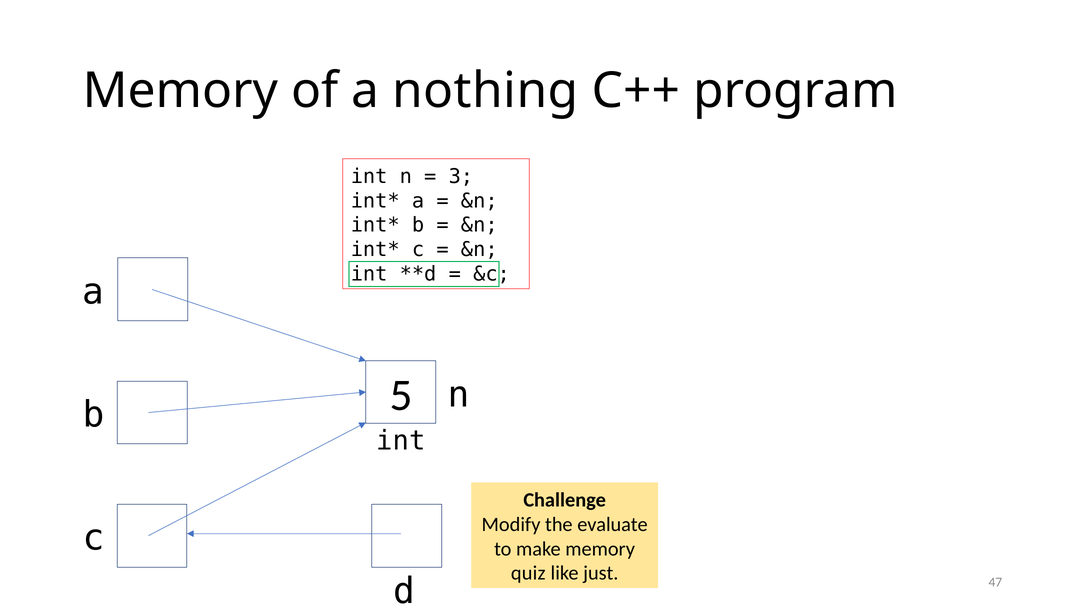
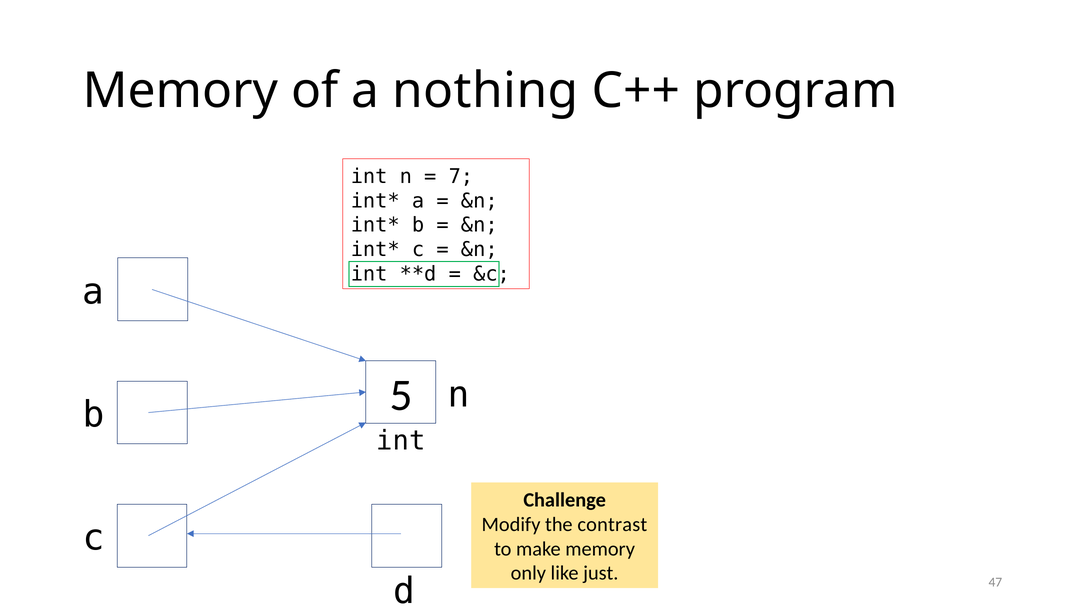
3: 3 -> 7 (461, 177)
evaluate: evaluate -> contrast (612, 525)
quiz: quiz -> only (528, 574)
